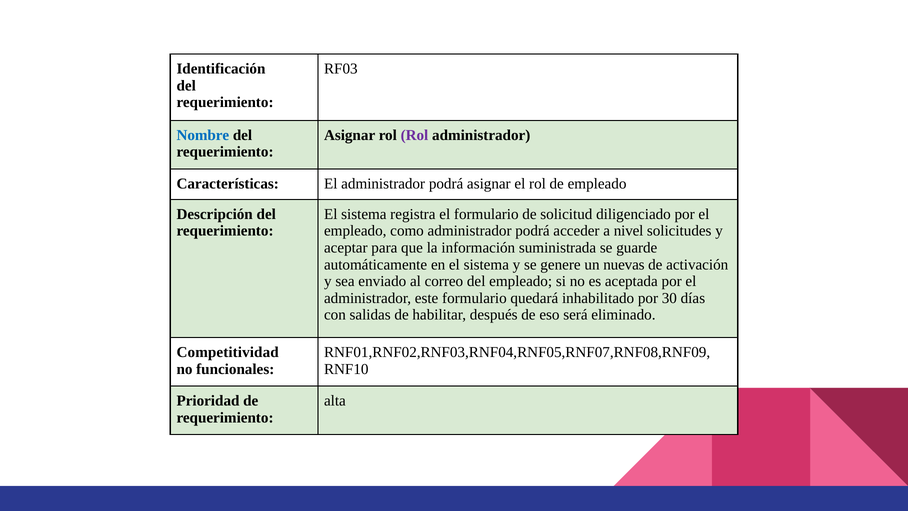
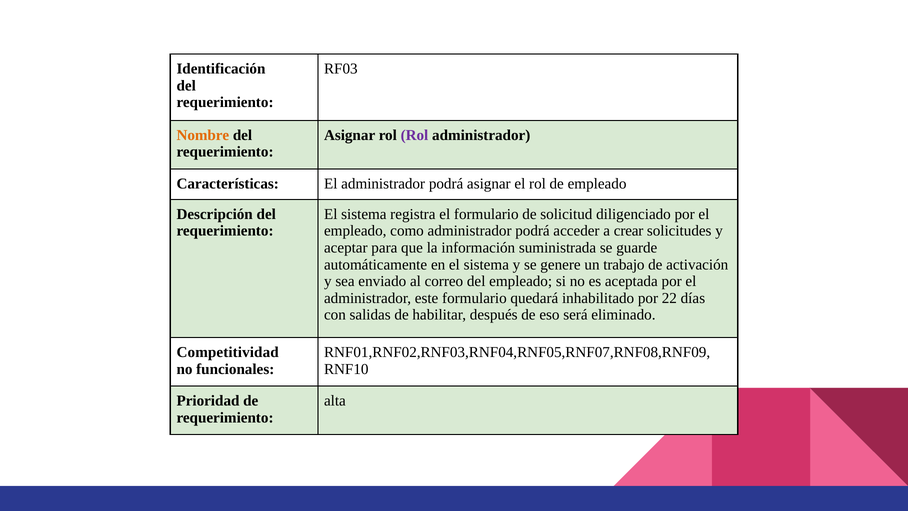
Nombre colour: blue -> orange (203, 135)
nivel: nivel -> crear (629, 231)
nuevas: nuevas -> trabajo (624, 264)
30: 30 -> 22 (669, 298)
